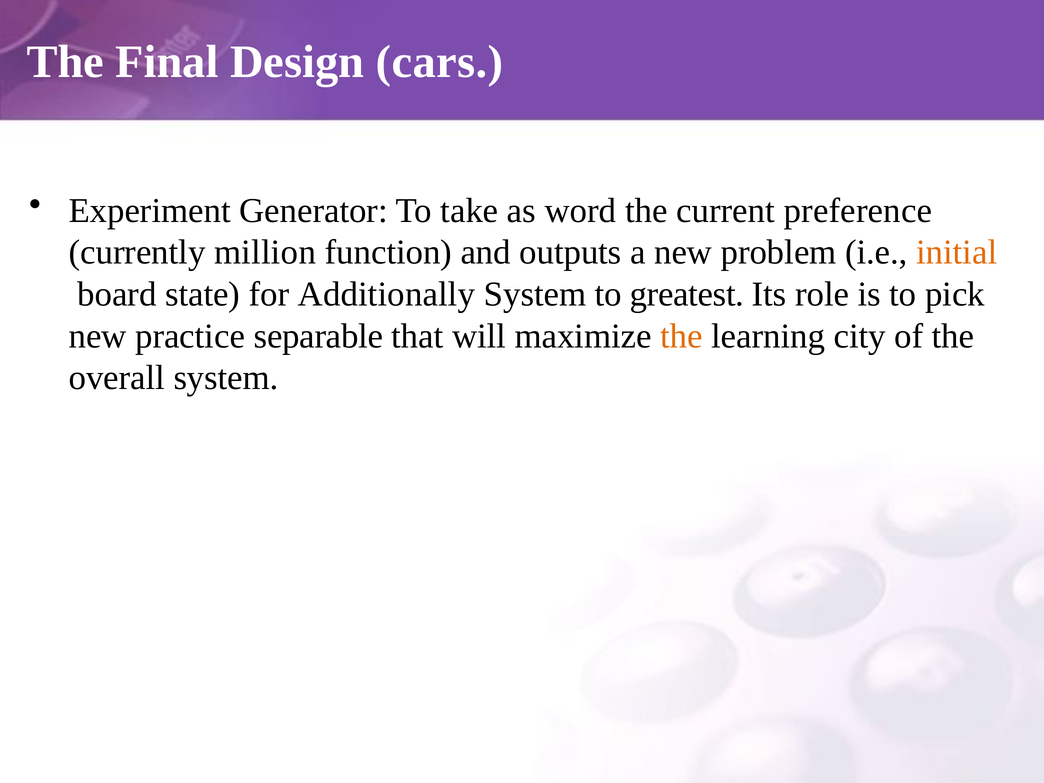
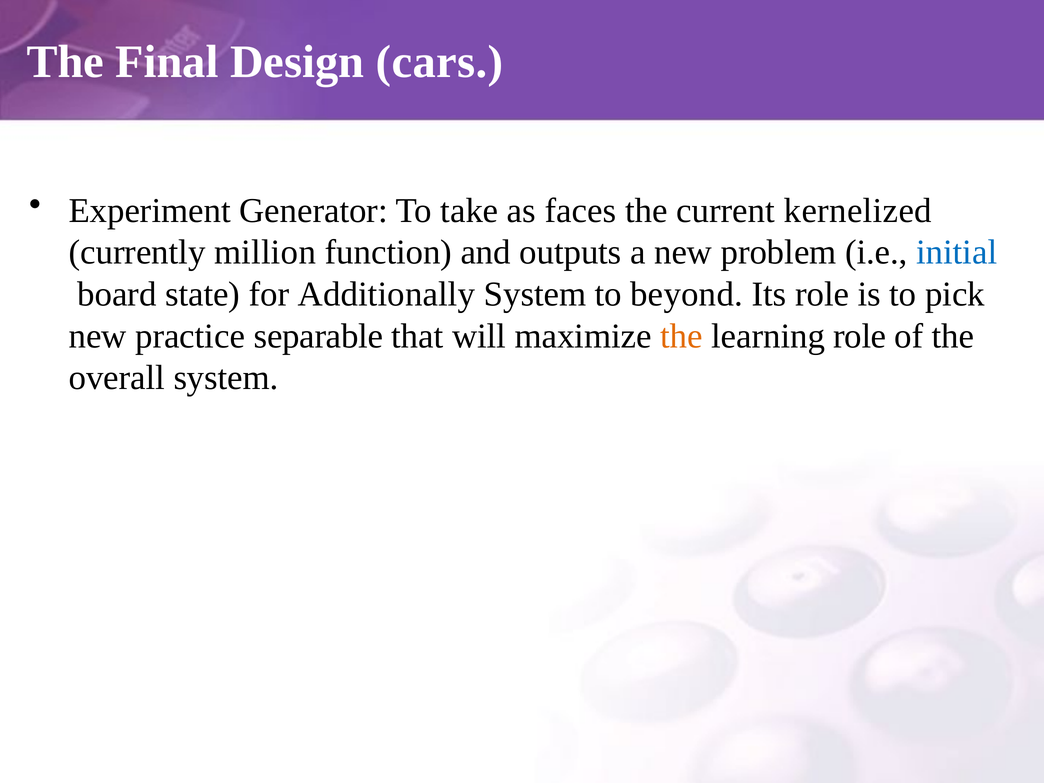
word: word -> faces (580, 211)
preference: preference -> kernelized (858, 211)
initial colour: orange -> blue (957, 253)
greatest: greatest -> beyond (687, 294)
learning city: city -> role (860, 336)
